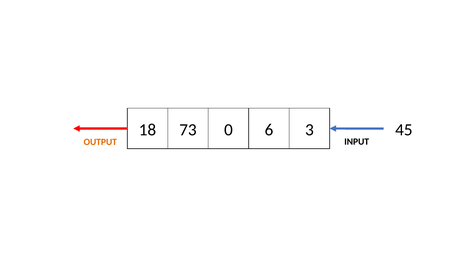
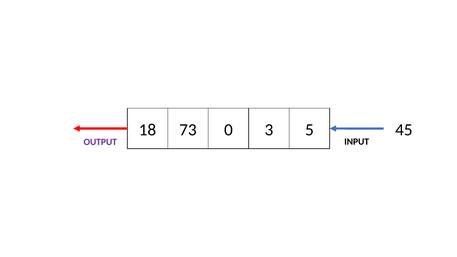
6: 6 -> 3 (269, 130)
3: 3 -> 5 (309, 130)
OUTPUT colour: orange -> purple (100, 142)
